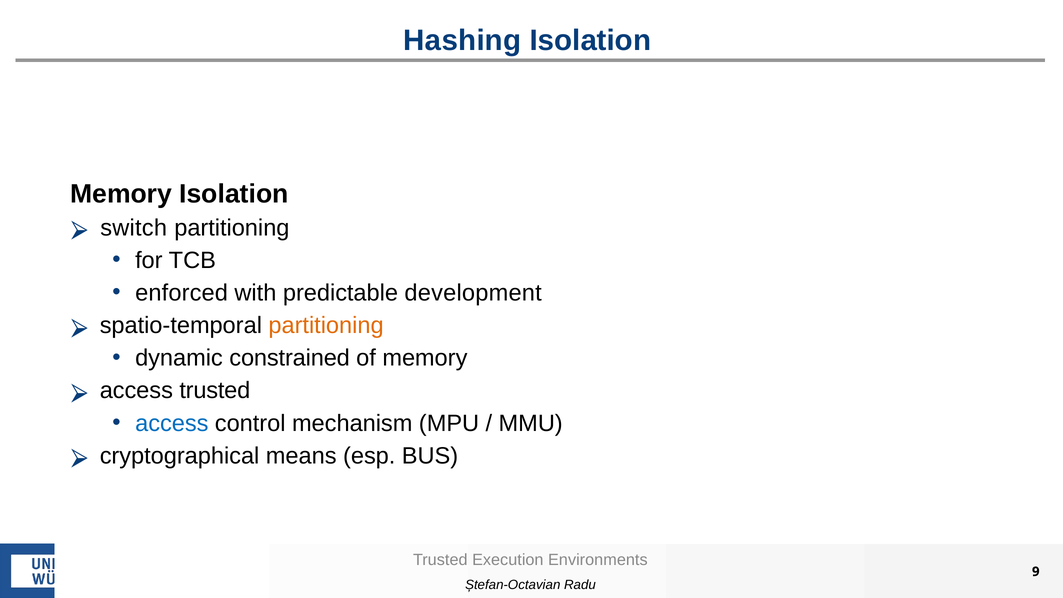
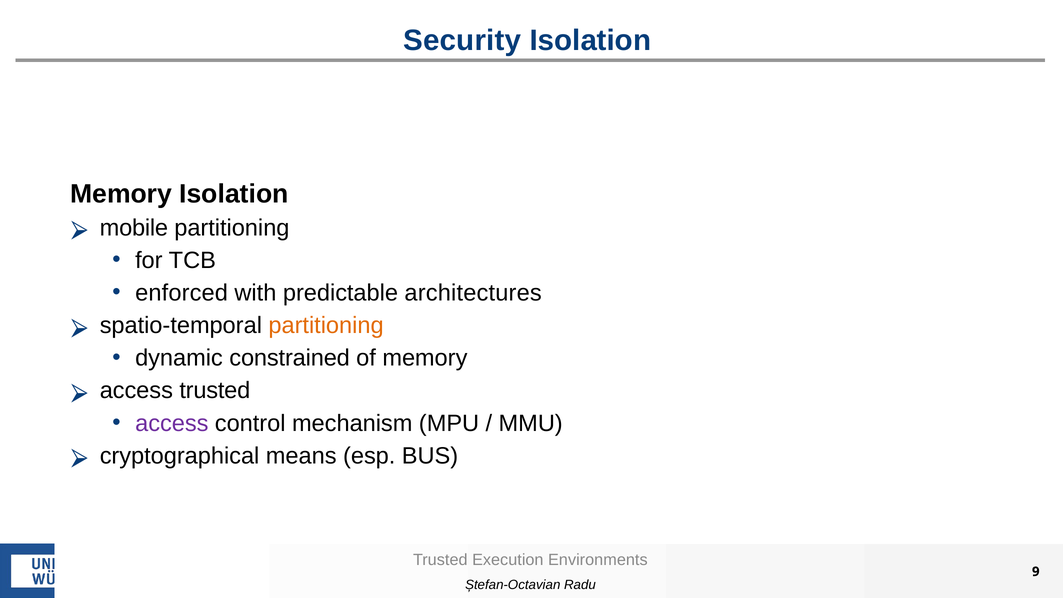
Hashing: Hashing -> Security (462, 41)
switch: switch -> mobile (134, 228)
development: development -> architectures (473, 293)
access colour: blue -> purple (172, 423)
